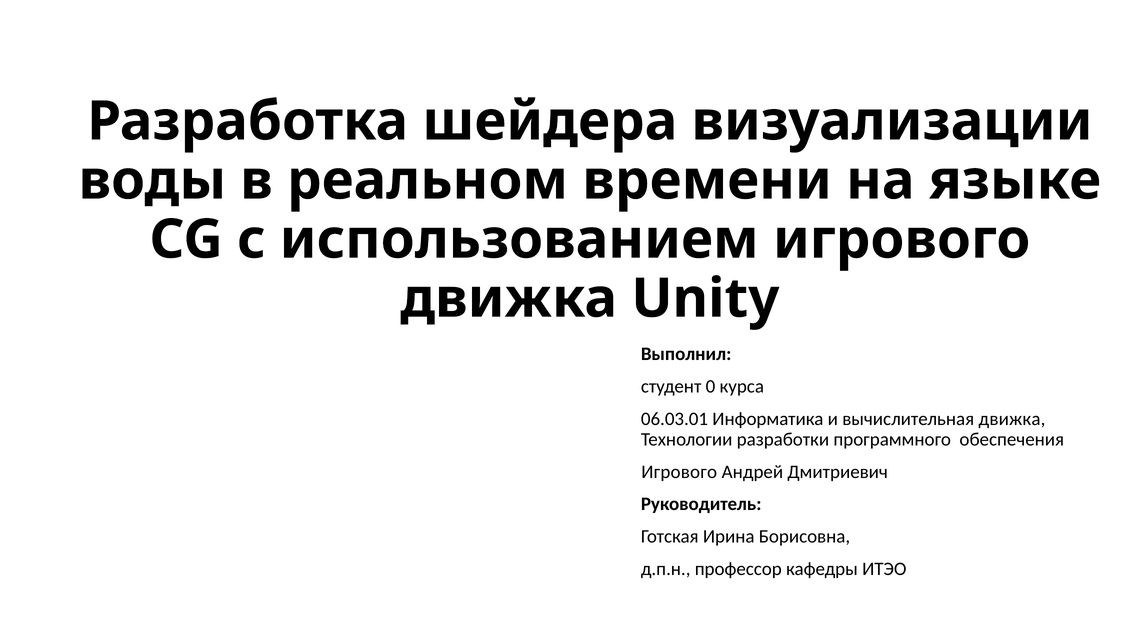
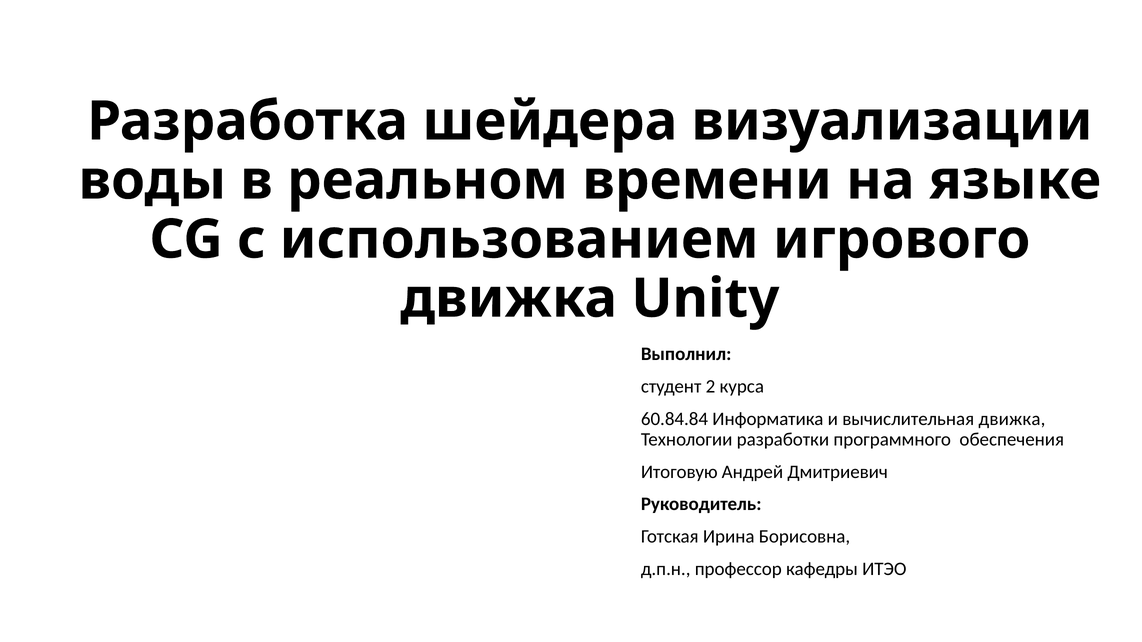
0: 0 -> 2 (710, 387)
06.03.01: 06.03.01 -> 60.84.84 (675, 419)
Игрового: Игрового -> Итоговую (679, 472)
